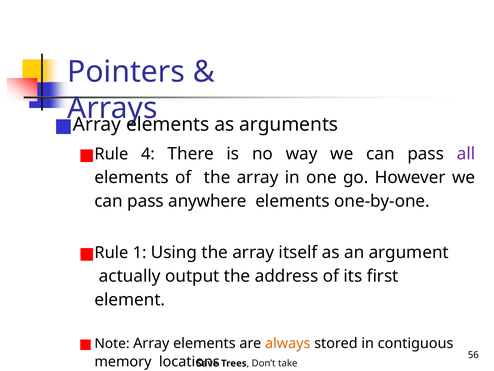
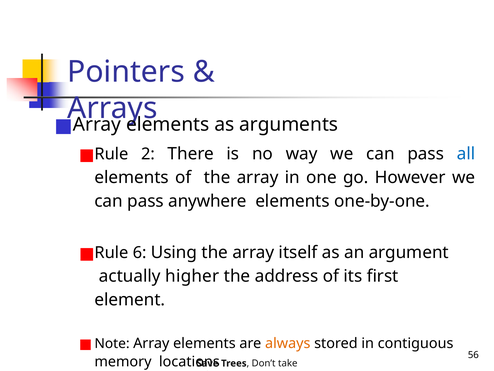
4: 4 -> 2 (148, 154)
all colour: purple -> blue (466, 154)
1: 1 -> 6 (140, 252)
output: output -> higher (192, 276)
